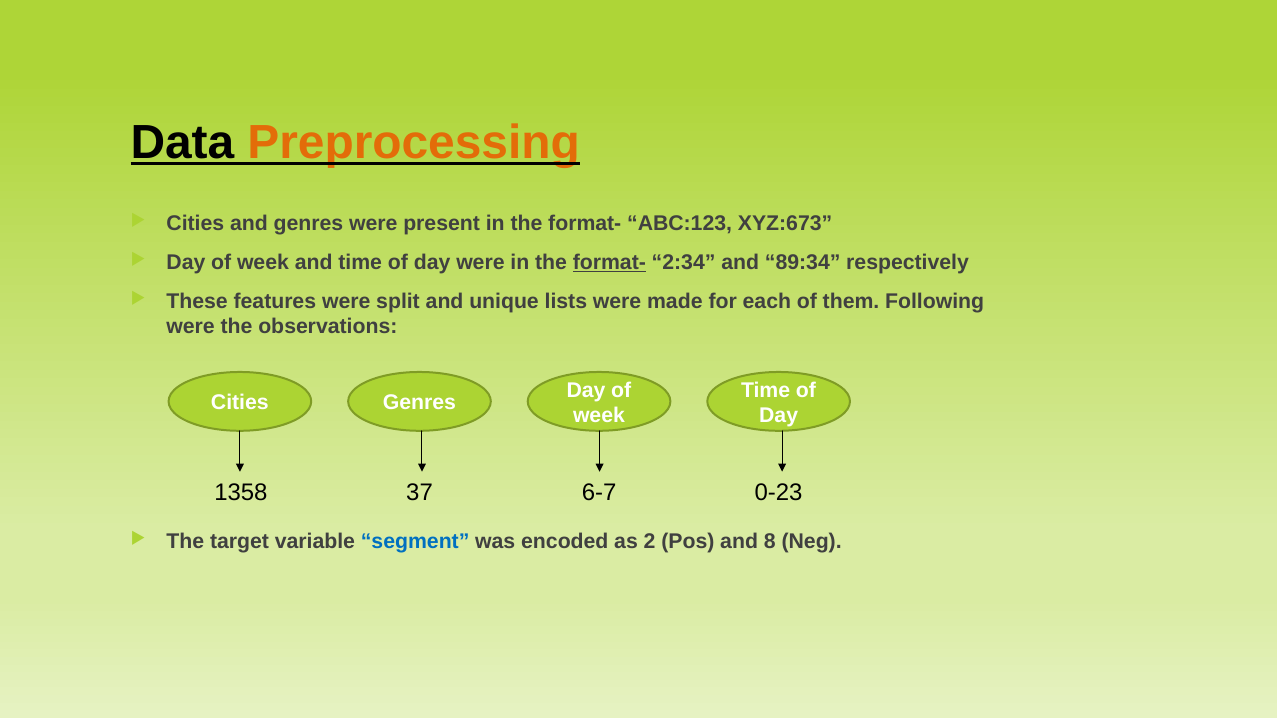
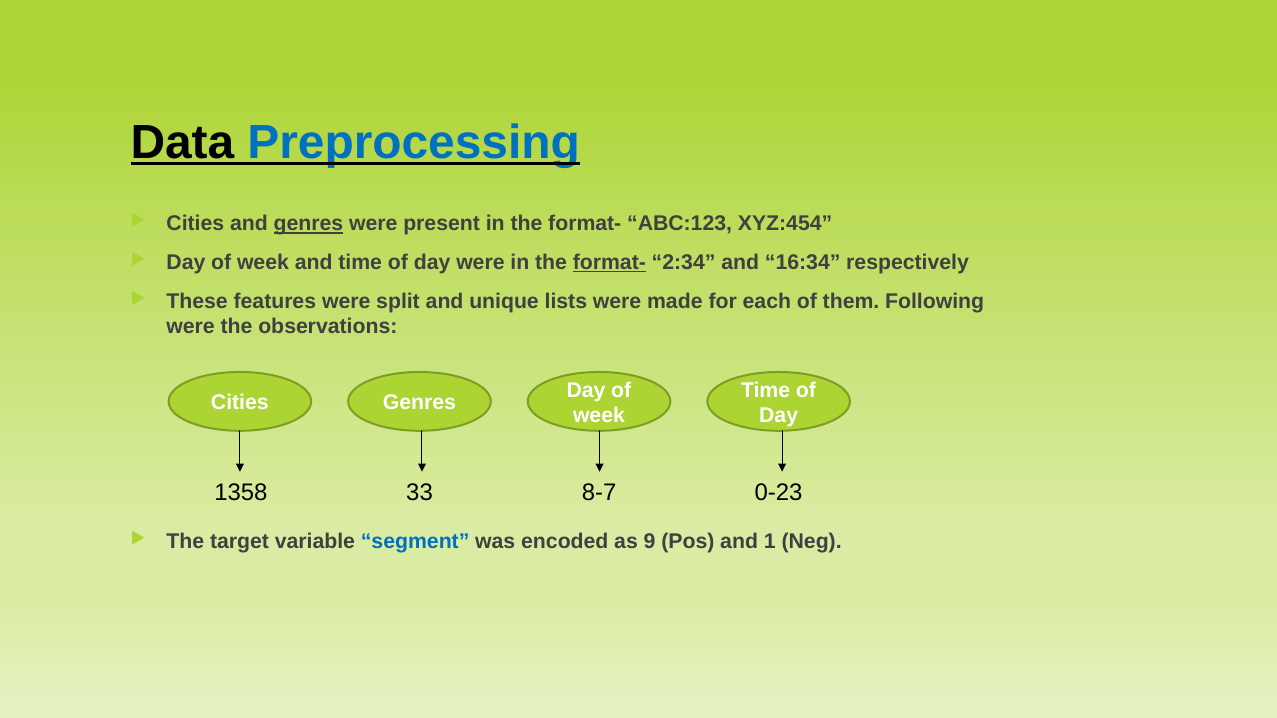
Preprocessing colour: orange -> blue (414, 142)
genres underline: none -> present (308, 224)
XYZ:673: XYZ:673 -> XYZ:454 (785, 224)
89:34: 89:34 -> 16:34 (803, 263)
37: 37 -> 33 (420, 493)
6-7: 6-7 -> 8-7 (599, 493)
2: 2 -> 9 (650, 542)
8: 8 -> 1 (770, 542)
